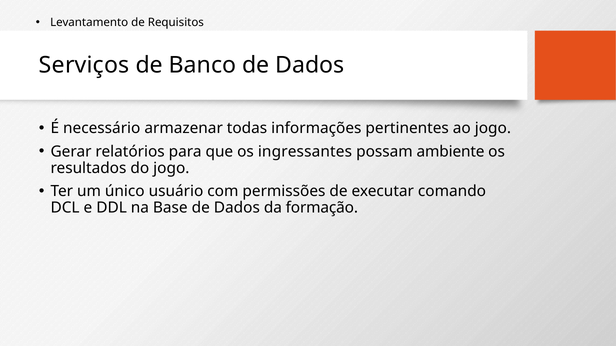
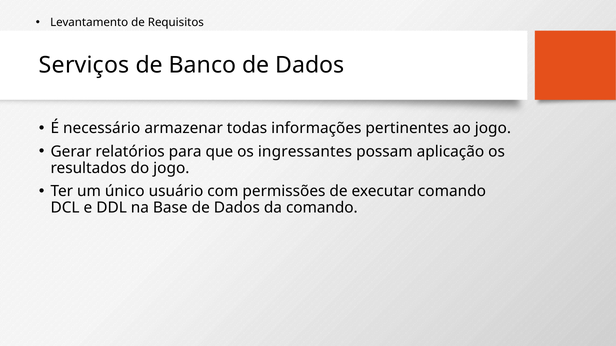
ambiente: ambiente -> aplicação (450, 152)
da formação: formação -> comando (322, 208)
